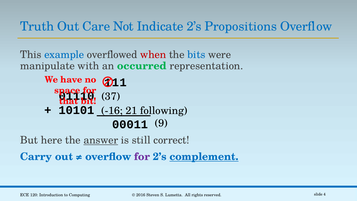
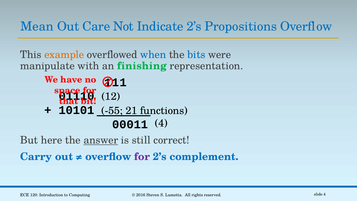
Truth: Truth -> Mean (37, 27)
example colour: blue -> orange (64, 55)
when colour: red -> blue (153, 55)
occurred: occurred -> finishing (142, 66)
37: 37 -> 12 (111, 96)
-16: -16 -> -55 (112, 111)
following: following -> functions (164, 111)
0 9: 9 -> 4 (161, 123)
complement underline: present -> none (204, 157)
